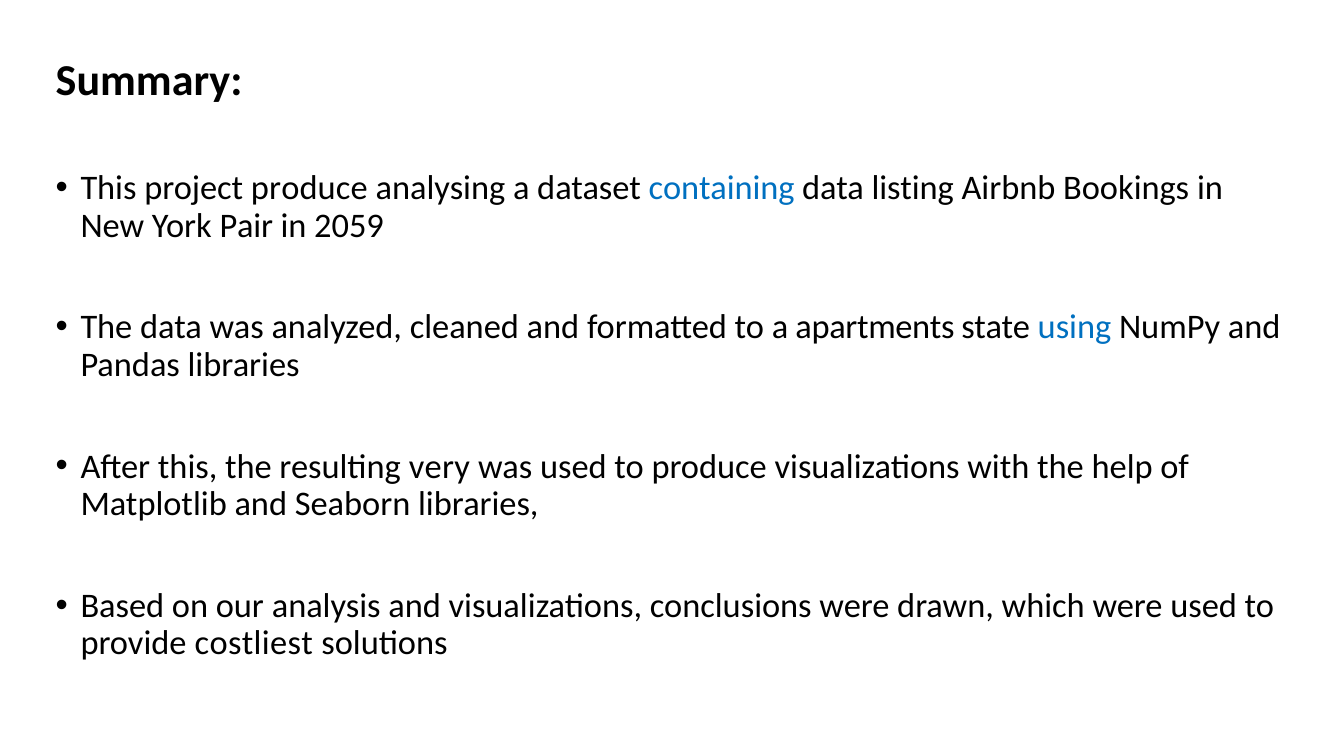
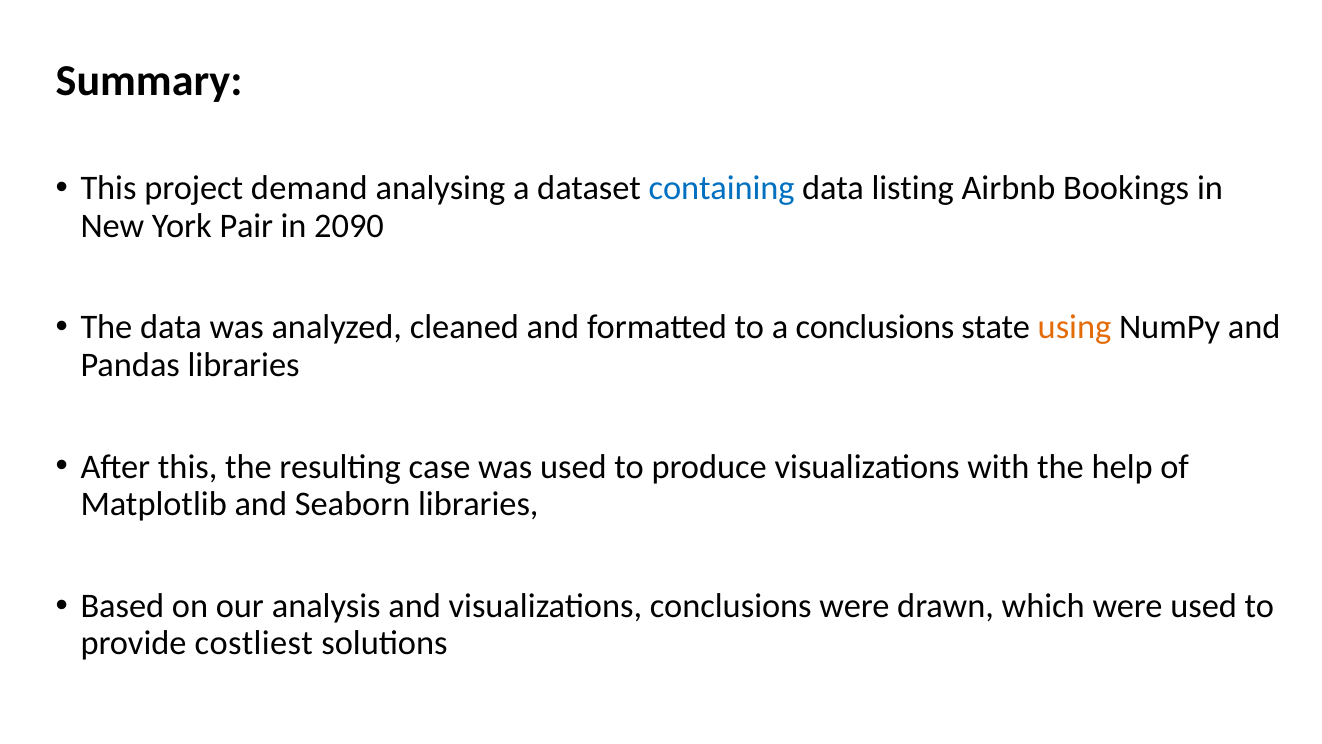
project produce: produce -> demand (309, 188)
2059: 2059 -> 2090 (349, 226)
a apartments: apartments -> conclusions (875, 327)
using colour: blue -> orange (1075, 327)
very: very -> case (440, 467)
